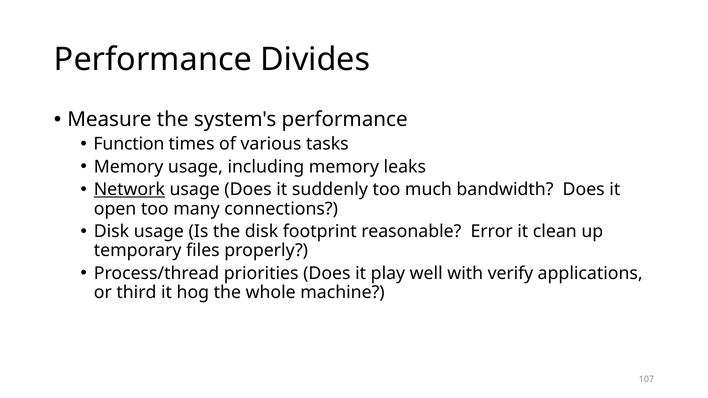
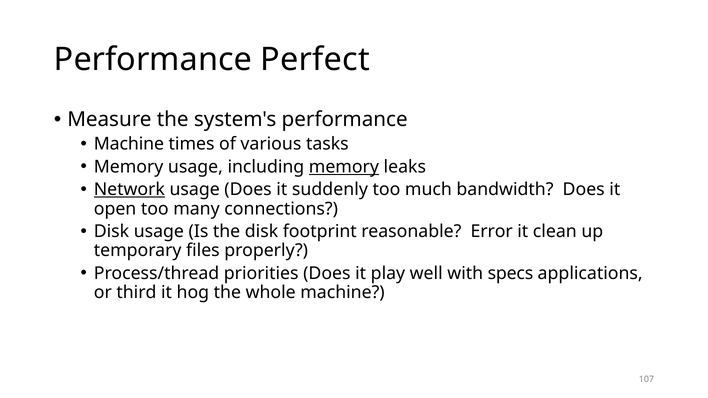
Divides: Divides -> Perfect (315, 59)
Function: Function -> Machine (129, 144)
memory underline: none -> present (344, 167)
verify: verify -> specs (510, 273)
